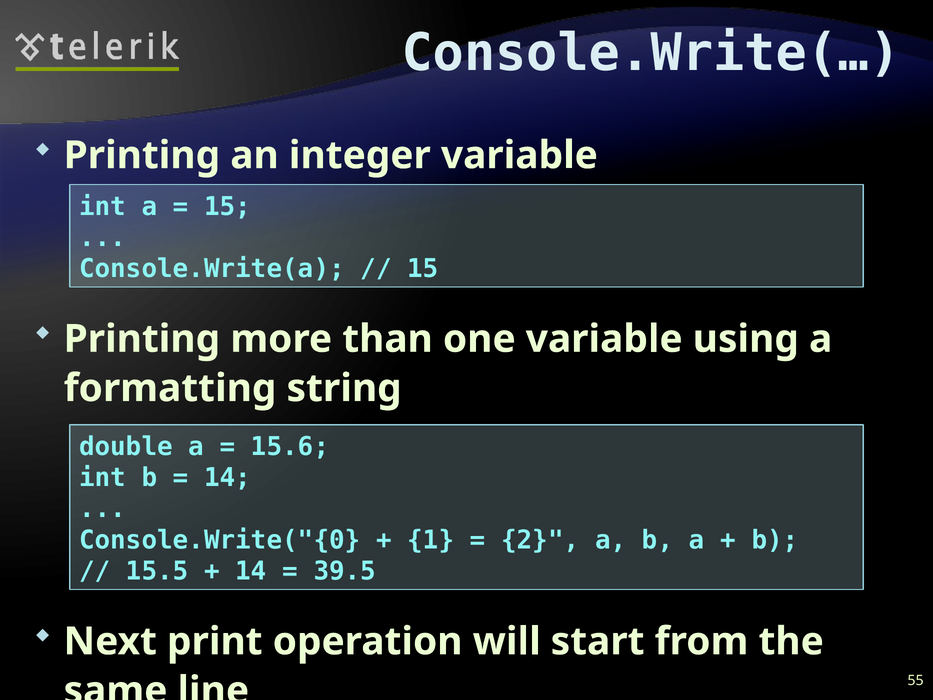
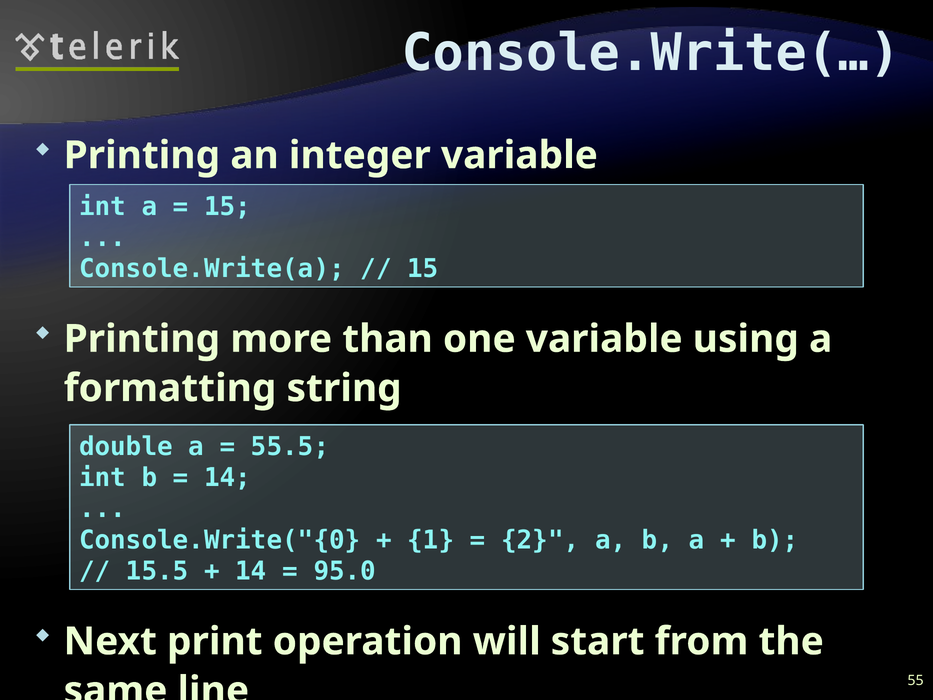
15.6: 15.6 -> 55.5 (290, 446)
39.5: 39.5 -> 95.0 (345, 571)
